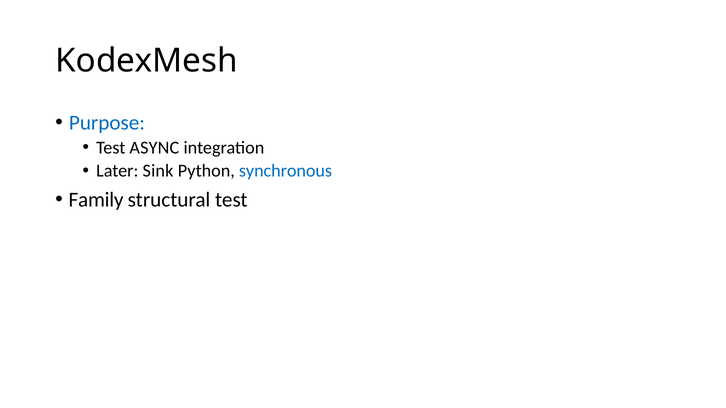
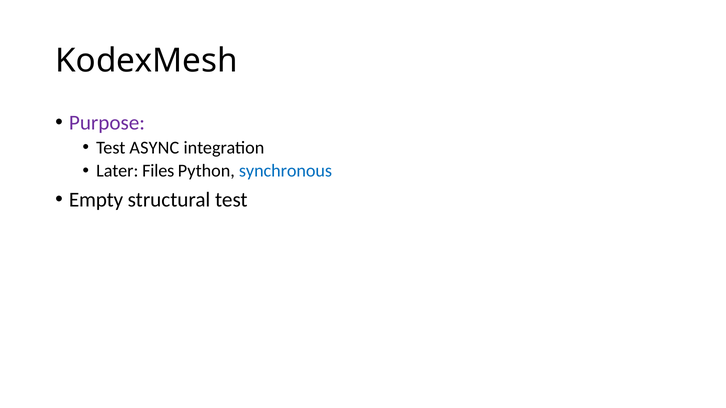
Purpose colour: blue -> purple (107, 123)
Sink: Sink -> Files (158, 171)
Family: Family -> Empty (96, 200)
